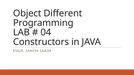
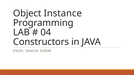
Different: Different -> Instance (63, 13)
